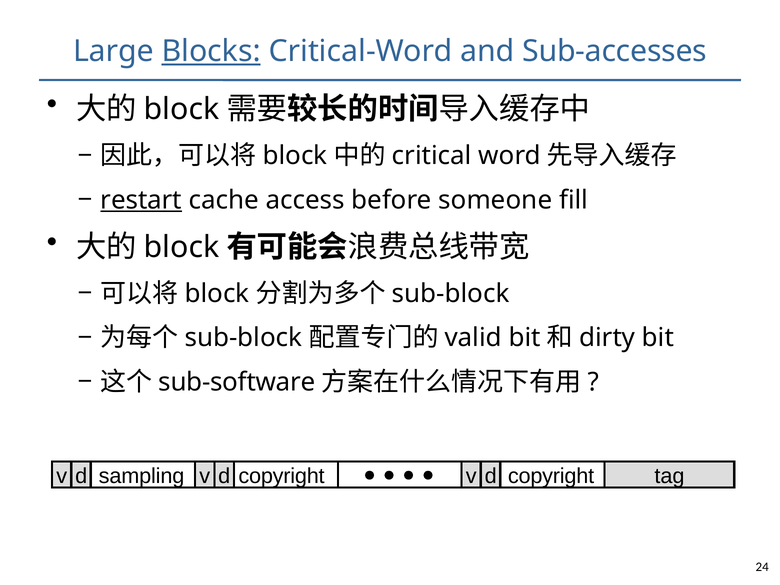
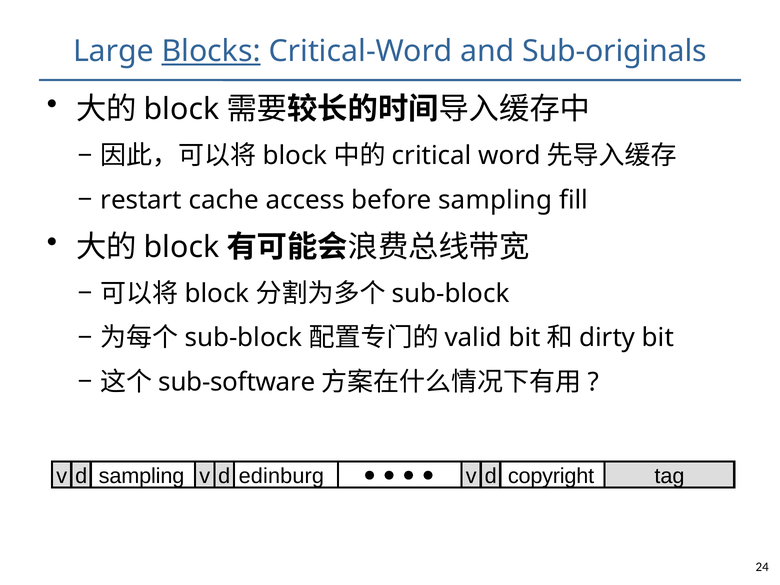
Sub-accesses: Sub-accesses -> Sub-originals (615, 51)
restart underline: present -> none (141, 200)
before someone: someone -> sampling (495, 200)
v copyright: copyright -> edinburg (281, 476)
